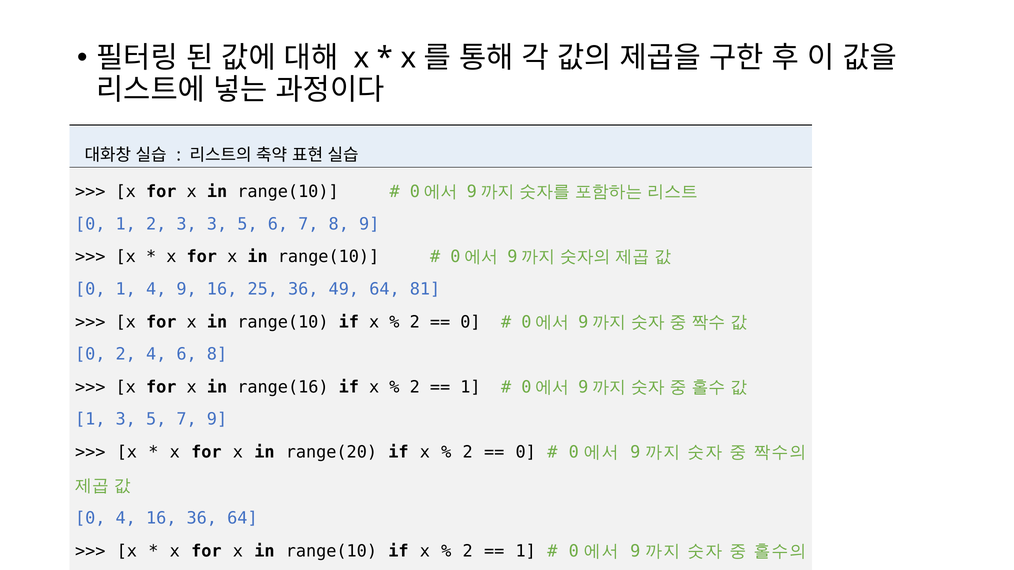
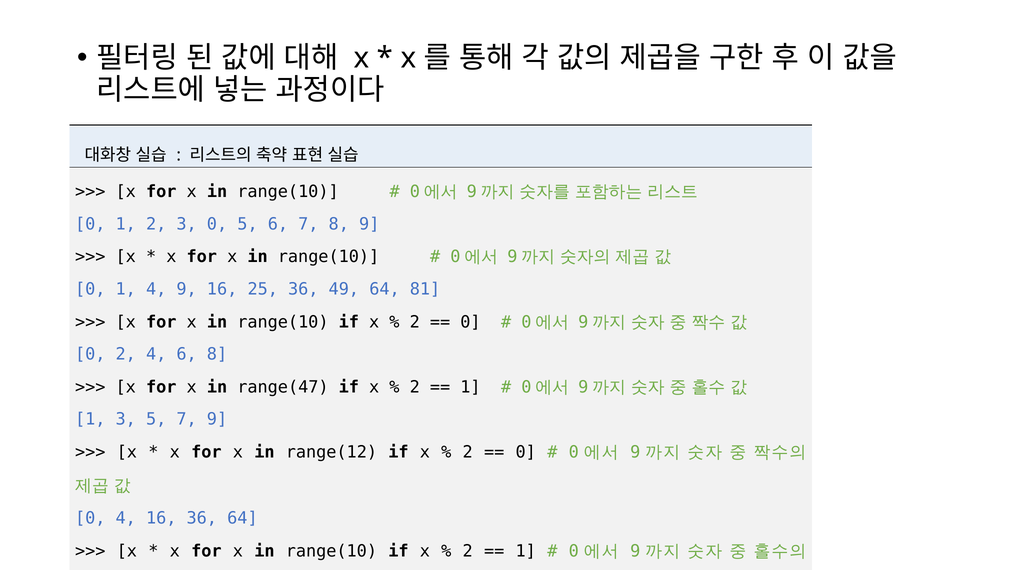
3 3: 3 -> 0 (217, 224)
range(16: range(16 -> range(47 (283, 387)
range(20: range(20 -> range(12 (331, 452)
